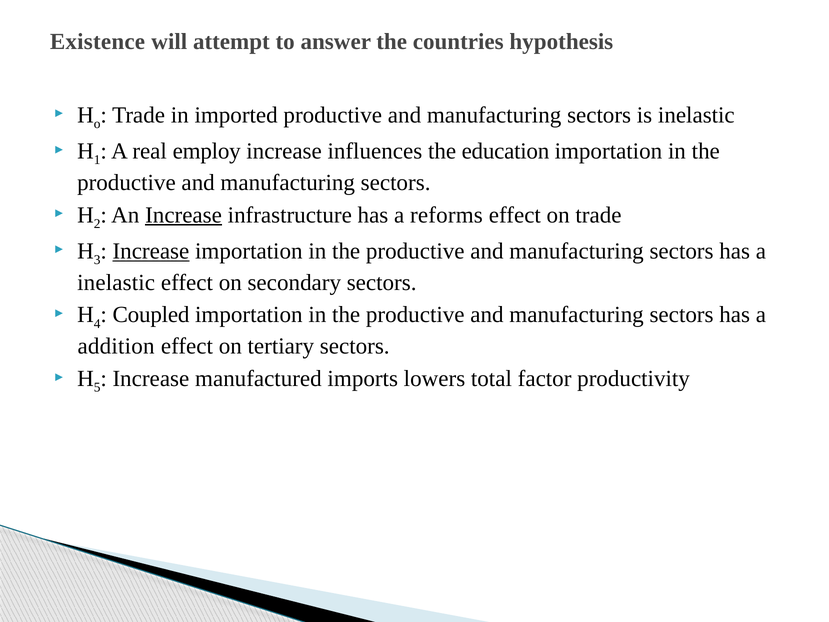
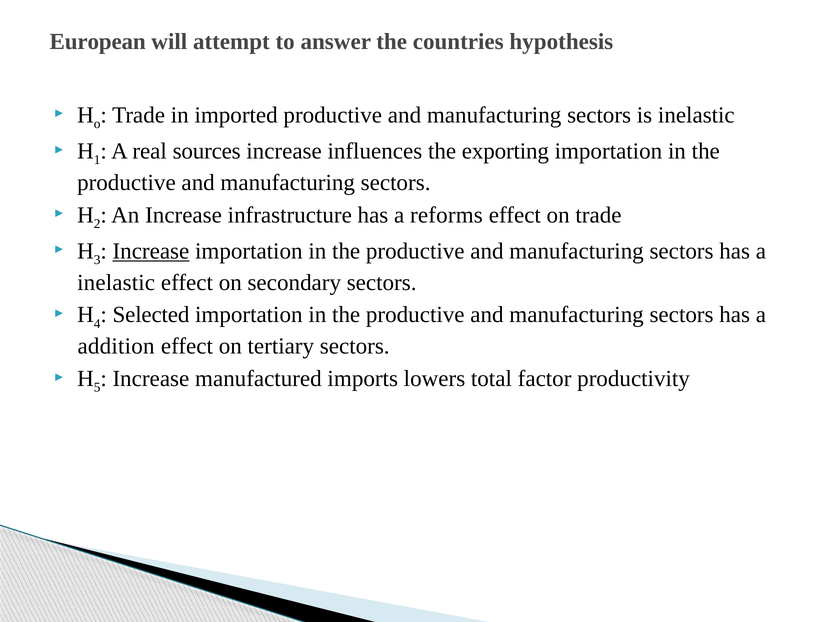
Existence: Existence -> European (98, 41)
employ: employ -> sources (207, 151)
education: education -> exporting (505, 151)
Increase underline: present -> none (184, 215)
Coupled: Coupled -> Selected (151, 315)
